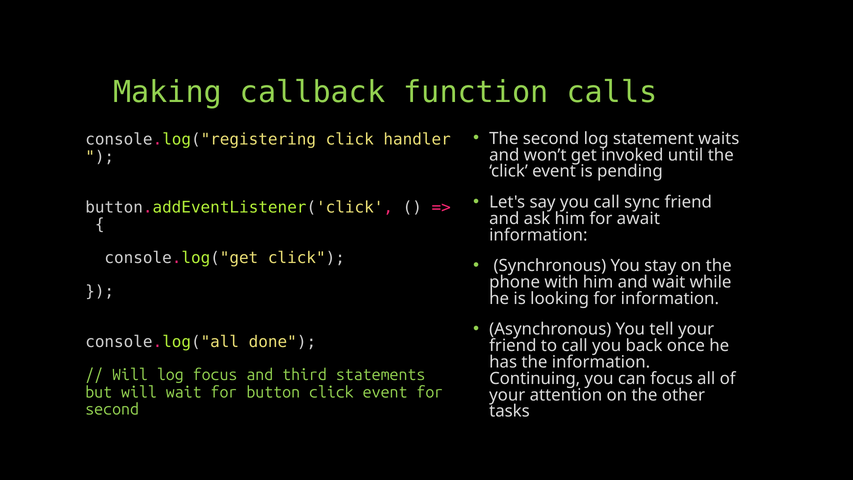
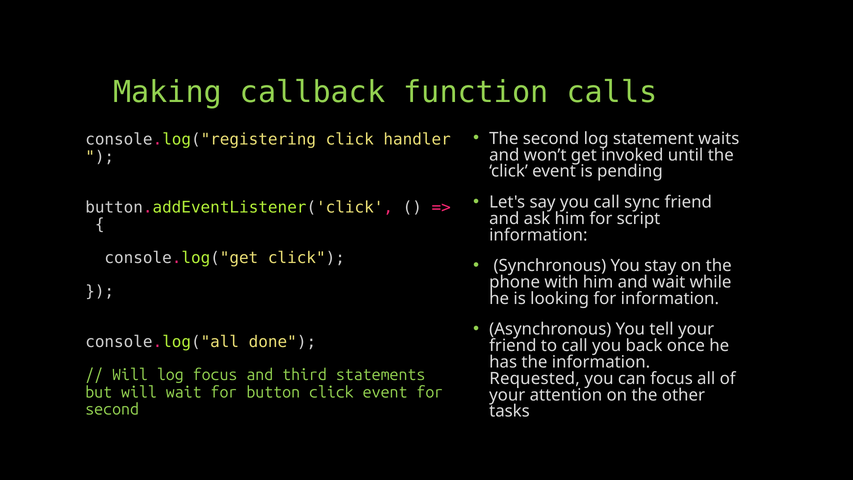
await: await -> script (638, 218)
Continuing: Continuing -> Requested (535, 378)
